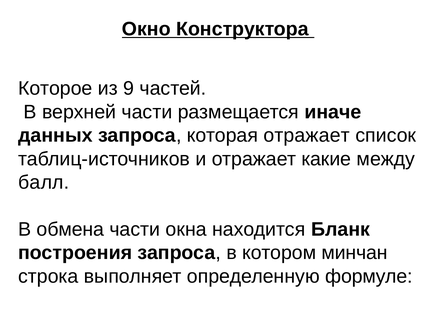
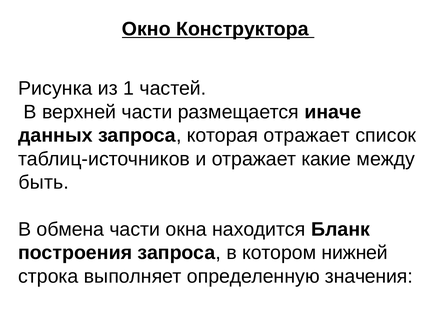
Которое: Которое -> Рисунка (55, 88)
9: 9 -> 1 (129, 88)
балл: балл -> быть (44, 182)
минчан: минчан -> нижней (355, 253)
формуле: формуле -> значения (369, 276)
